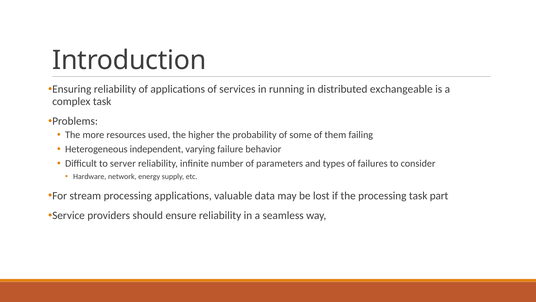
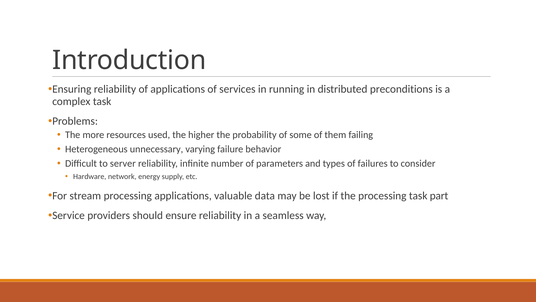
exchangeable: exchangeable -> preconditions (401, 89)
independent: independent -> unnecessary (157, 149)
